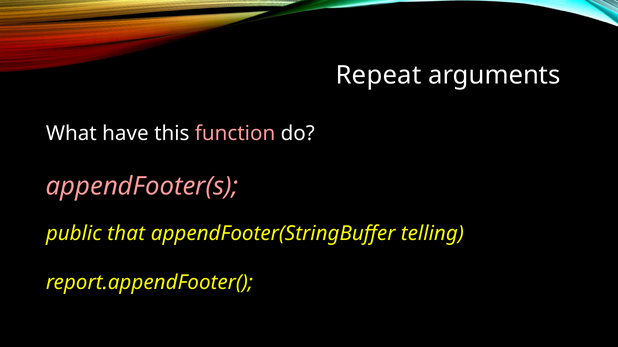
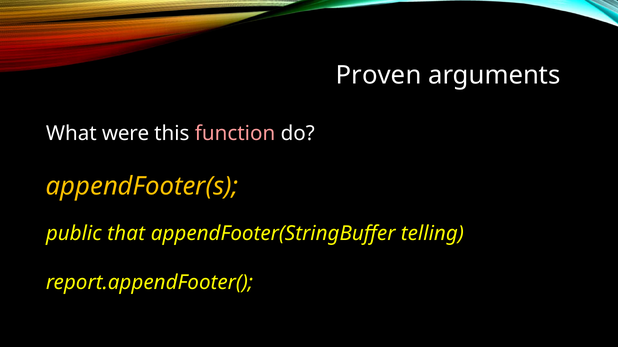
Repeat: Repeat -> Proven (379, 75)
have: have -> were (126, 134)
appendFooter(s colour: pink -> yellow (142, 187)
